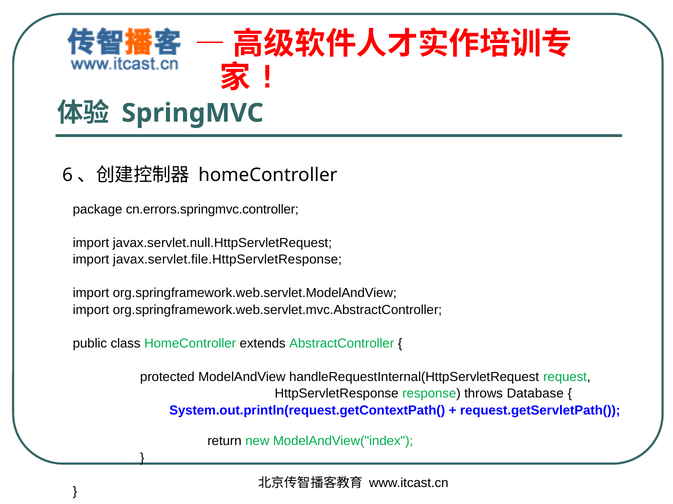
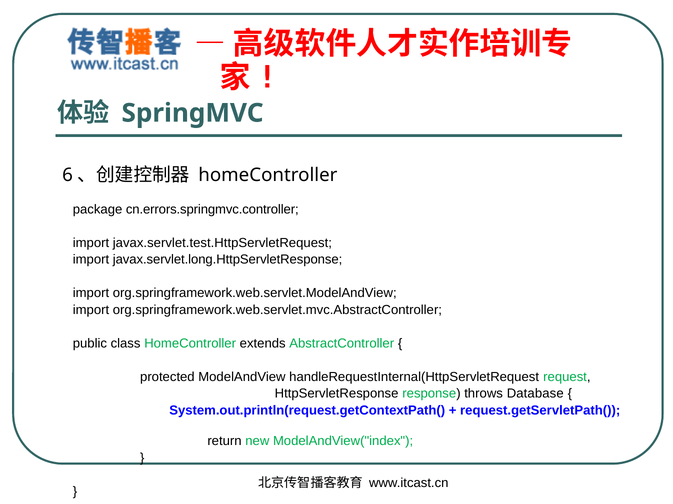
javax.servlet.null.HttpServletRequest: javax.servlet.null.HttpServletRequest -> javax.servlet.test.HttpServletRequest (222, 243)
javax.servlet.file.HttpServletResponse: javax.servlet.file.HttpServletResponse -> javax.servlet.long.HttpServletResponse (228, 260)
